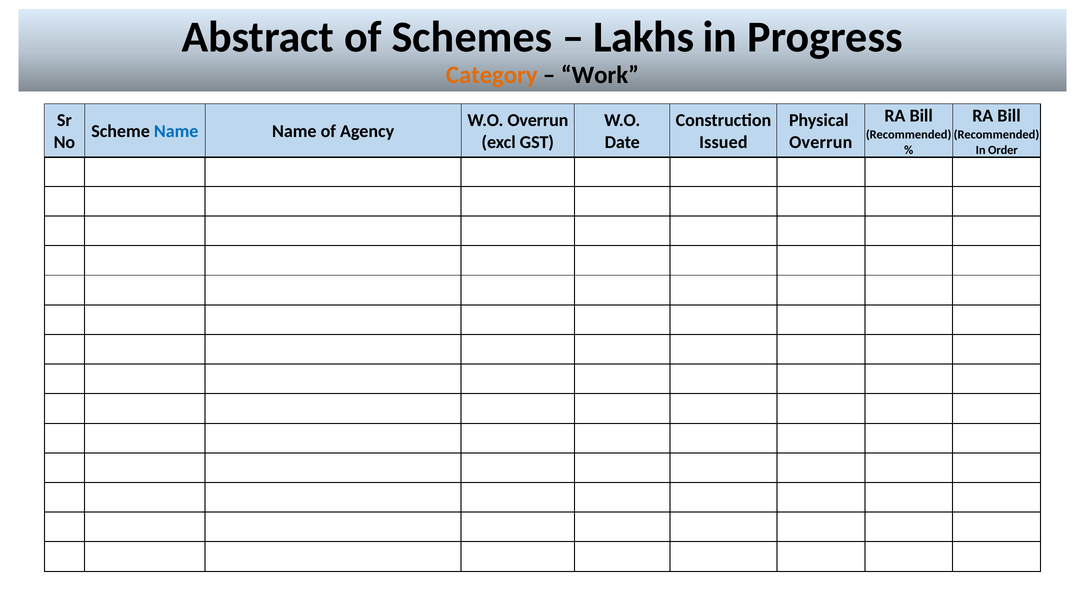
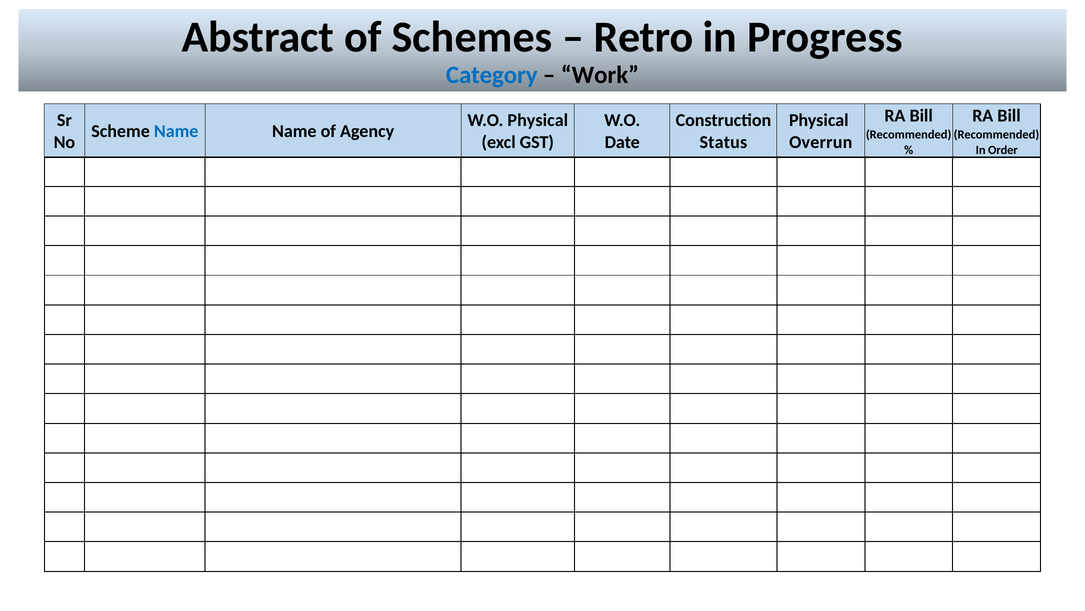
Lakhs: Lakhs -> Retro (644, 37)
Category colour: orange -> blue (492, 75)
W.O Overrun: Overrun -> Physical (538, 120)
Issued: Issued -> Status (723, 142)
